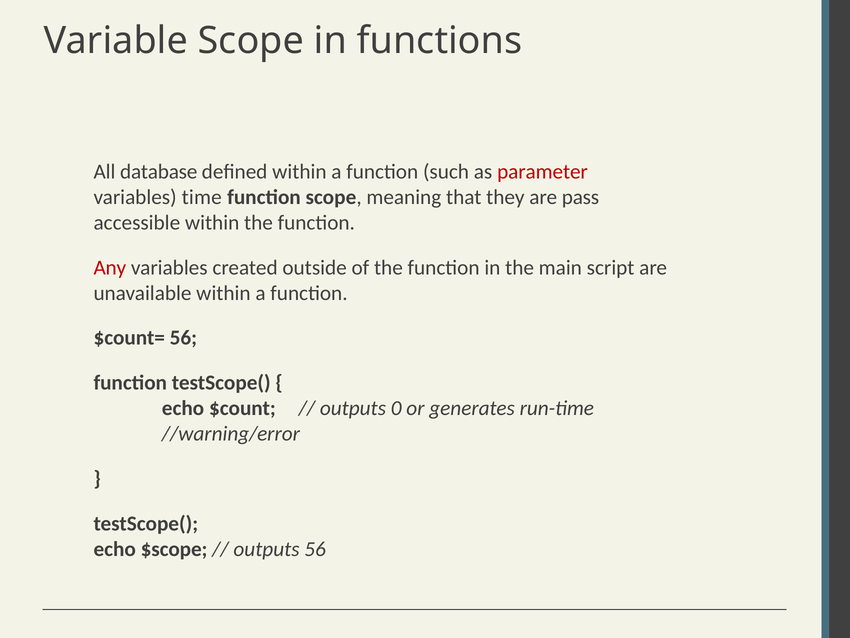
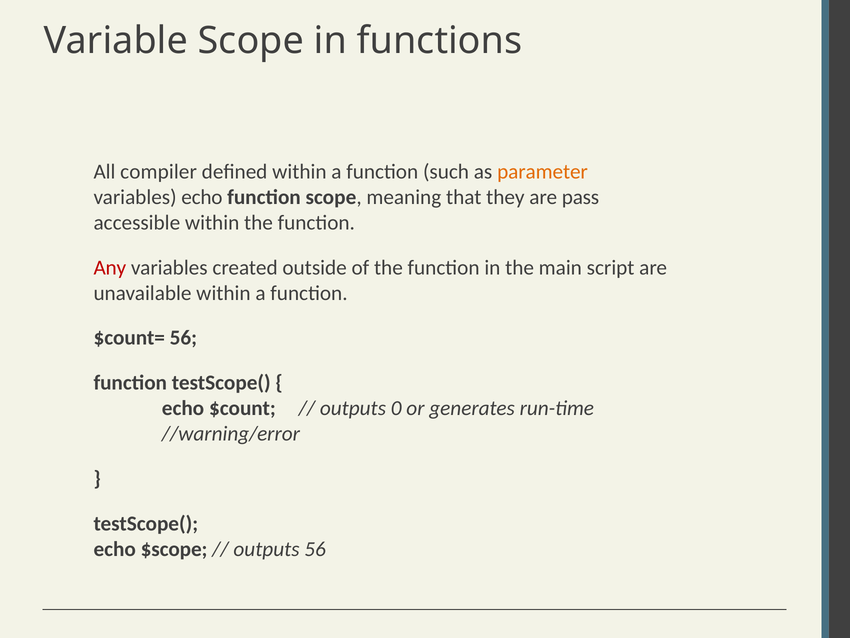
database: database -> compiler (159, 172)
parameter colour: red -> orange (543, 172)
variables time: time -> echo (202, 197)
